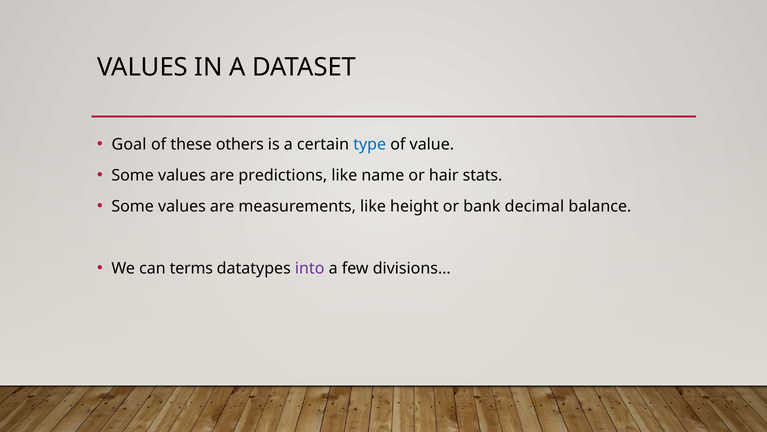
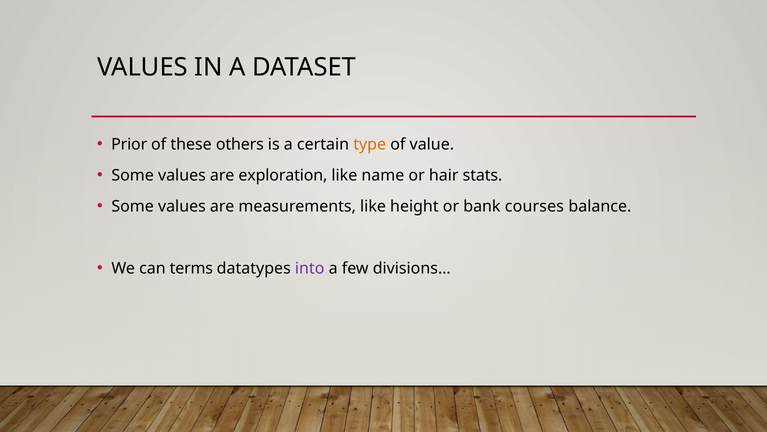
Goal: Goal -> Prior (129, 144)
type colour: blue -> orange (370, 144)
predictions: predictions -> exploration (283, 175)
decimal: decimal -> courses (534, 206)
